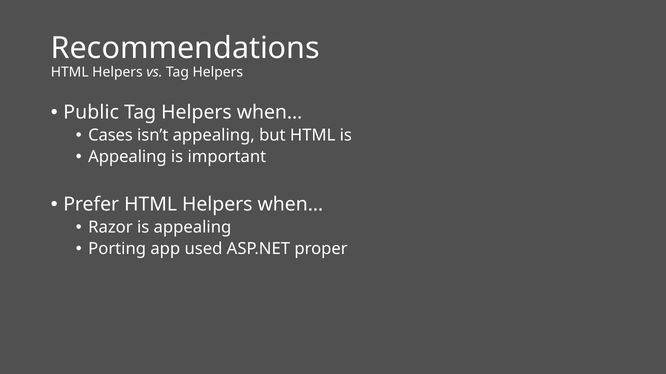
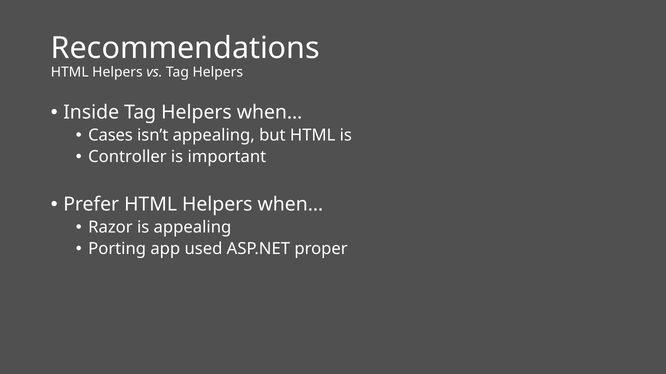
Public: Public -> Inside (91, 113)
Appealing: Appealing -> Controller (127, 157)
